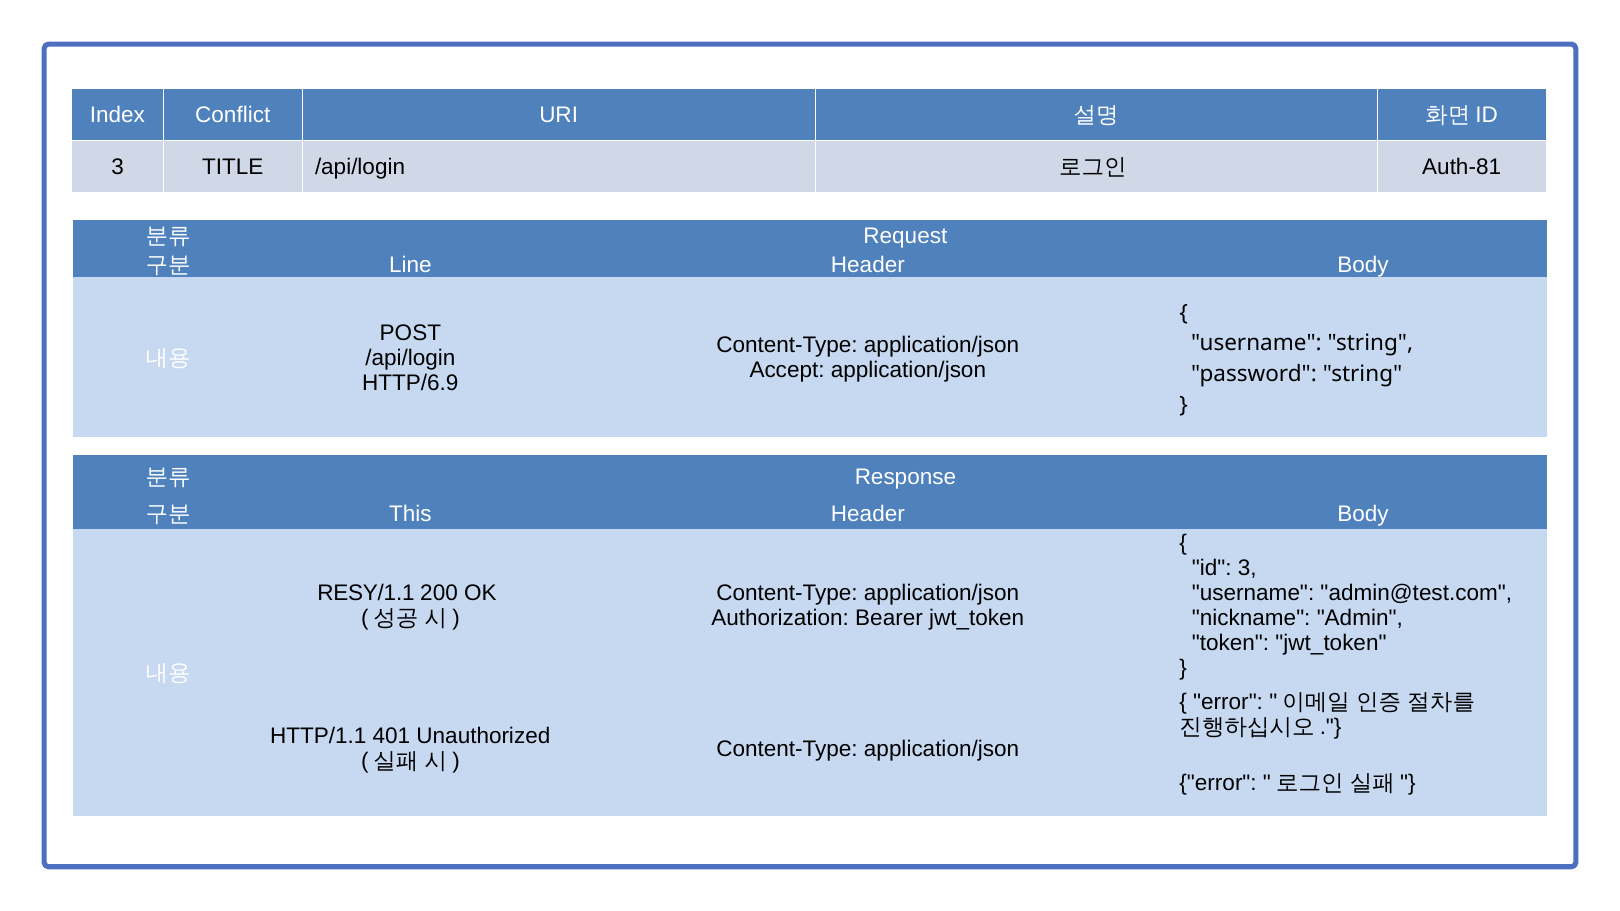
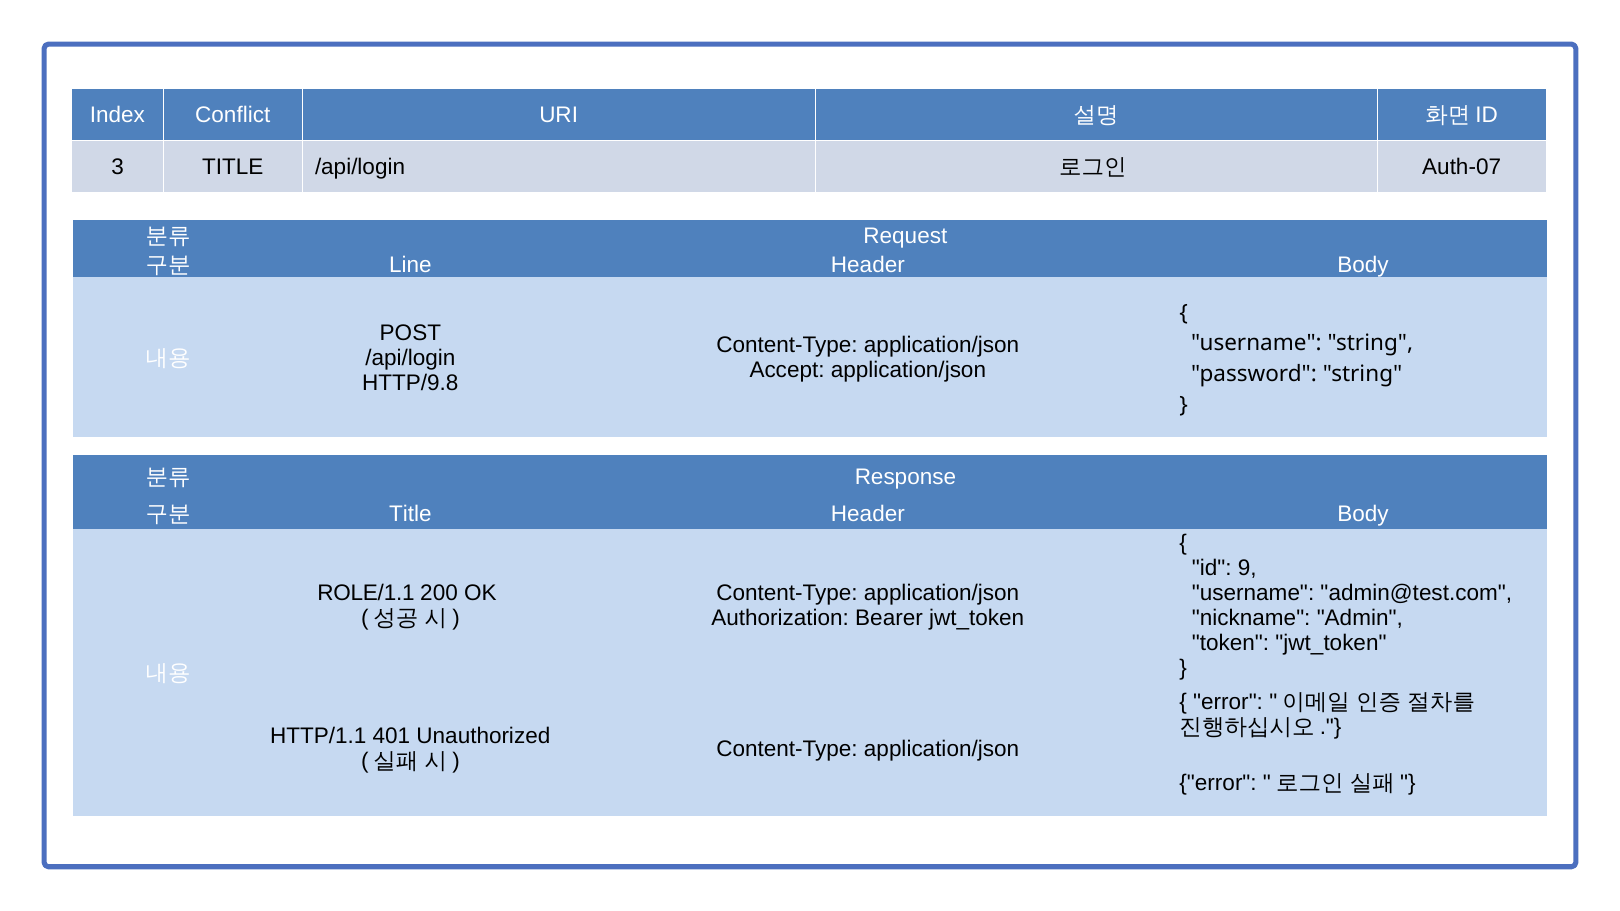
Auth-81: Auth-81 -> Auth-07 (1462, 167)
HTTP/6.9: HTTP/6.9 -> HTTP/9.8 (410, 383)
This: This -> Title (410, 514)
id 3: 3 -> 9 (1247, 568)
RESY/1.1: RESY/1.1 -> ROLE/1.1 (366, 593)
